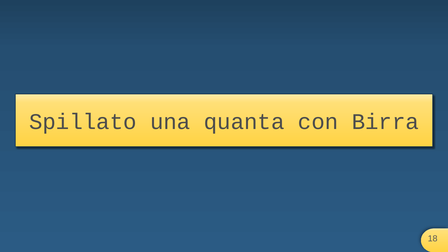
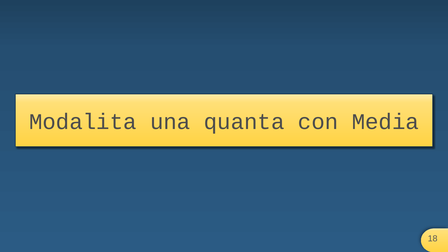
Spillato: Spillato -> Modalita (83, 122)
Birra: Birra -> Media (385, 122)
